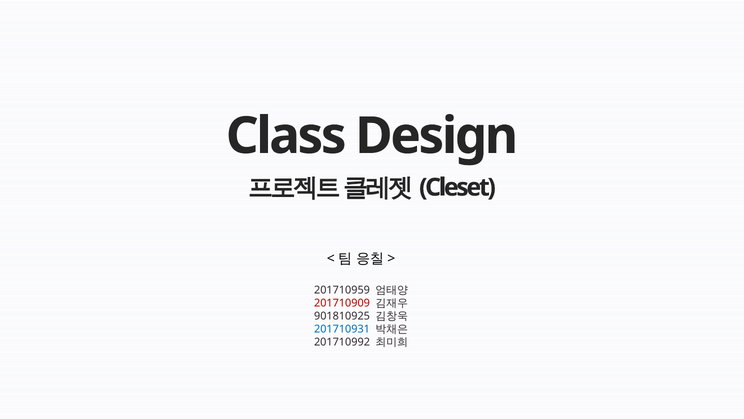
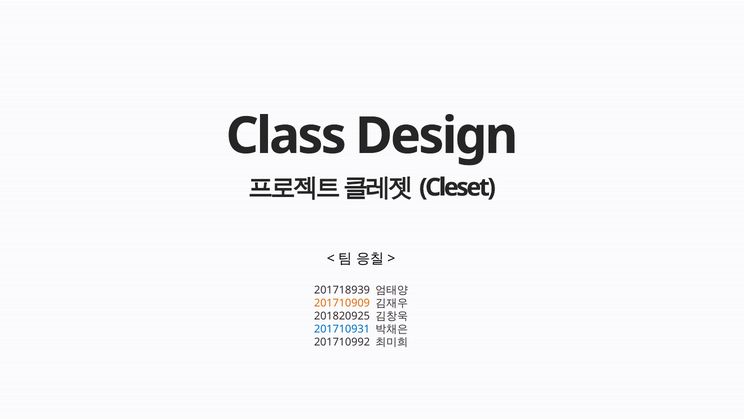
201710959: 201710959 -> 201718939 (342, 290)
201710909 colour: red -> orange (342, 303)
901810925: 901810925 -> 201820925 (342, 316)
